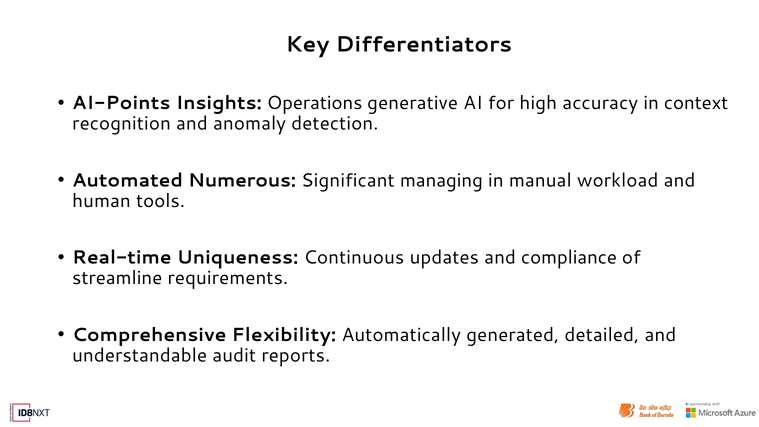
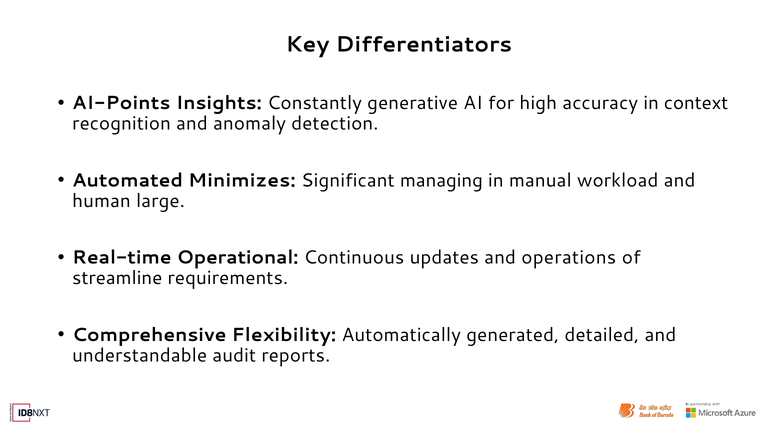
Operations: Operations -> Constantly (315, 103)
Numerous: Numerous -> Minimizes (242, 180)
tools: tools -> large (161, 201)
Uniqueness: Uniqueness -> Operational (238, 258)
compliance: compliance -> operations (569, 258)
